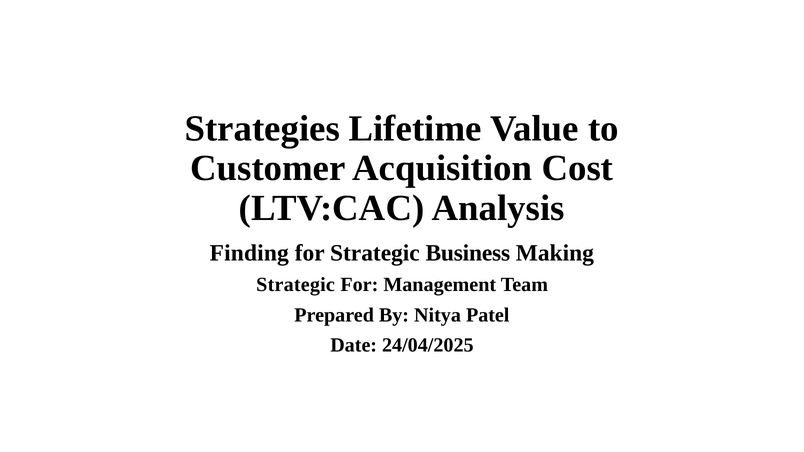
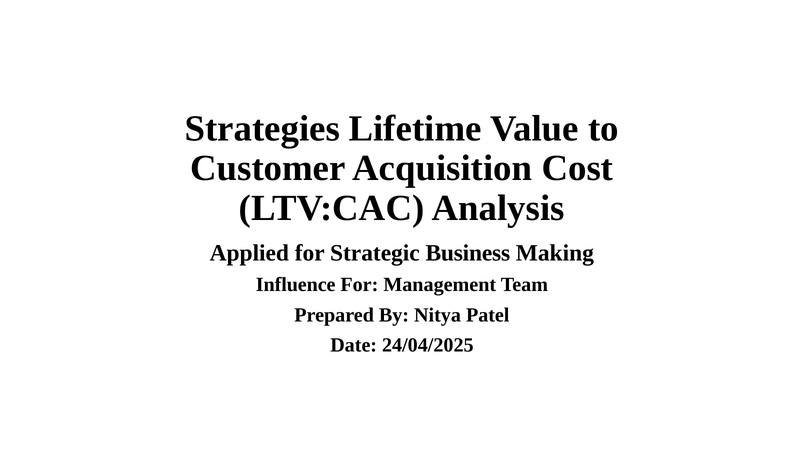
Finding: Finding -> Applied (249, 253)
Strategic: Strategic -> Influence (296, 285)
